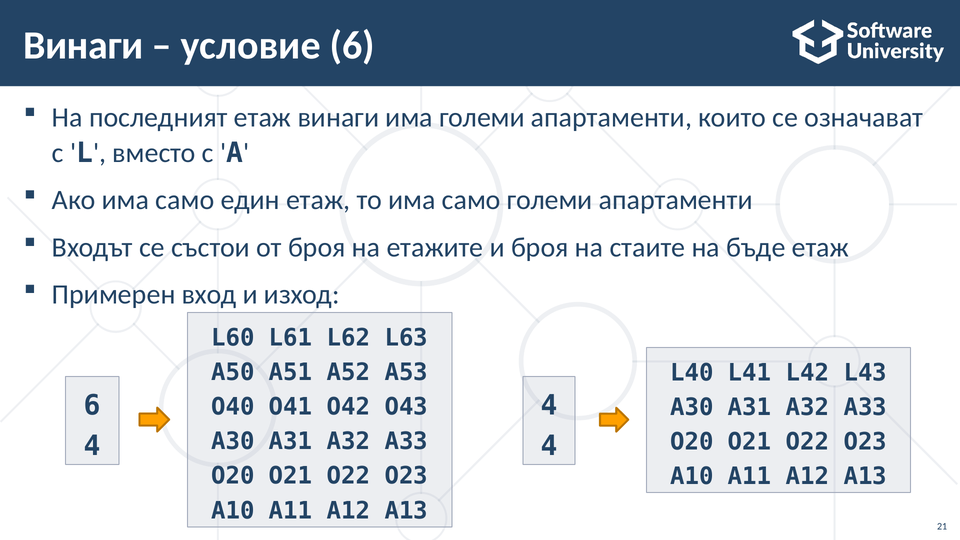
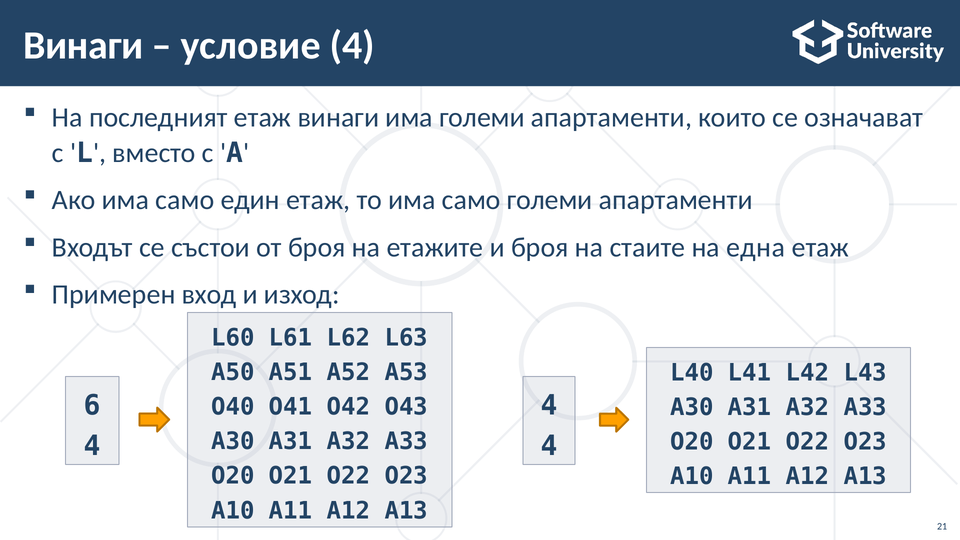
условие 6: 6 -> 4 (352, 45)
бъде: бъде -> една (756, 247)
